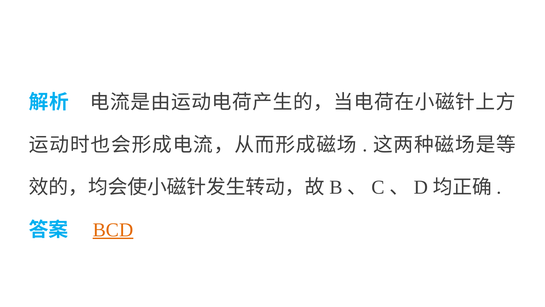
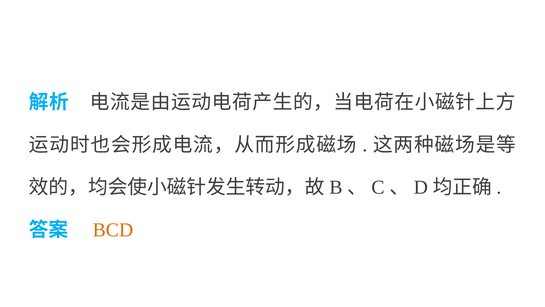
BCD underline: present -> none (113, 230)
